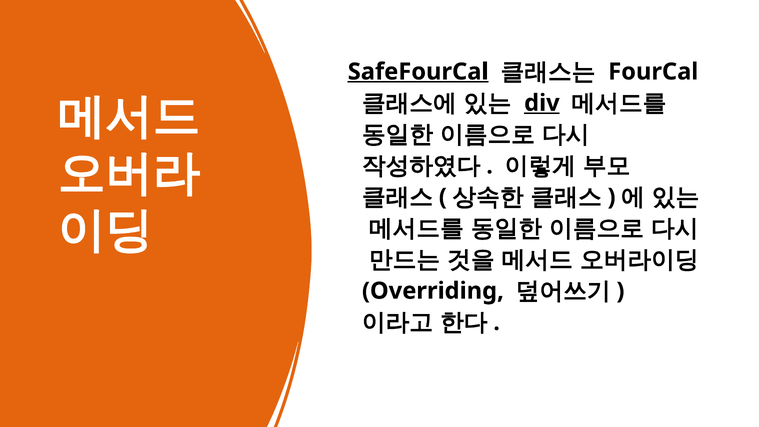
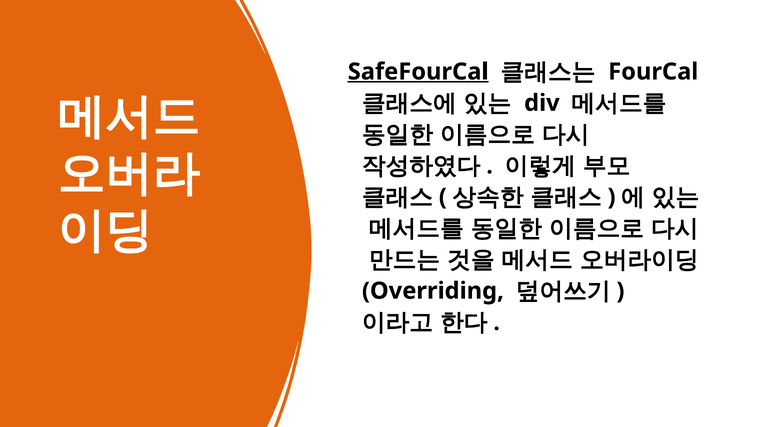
div underline: present -> none (542, 103)
